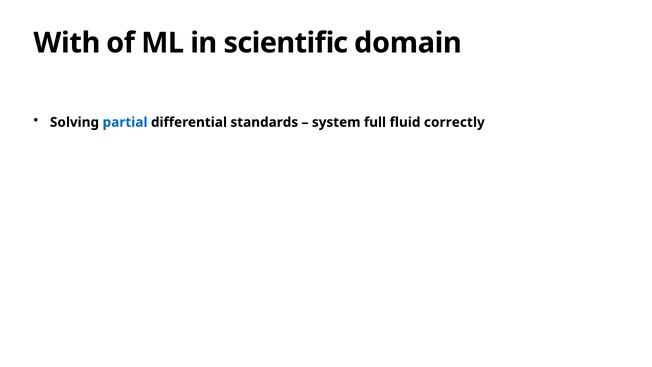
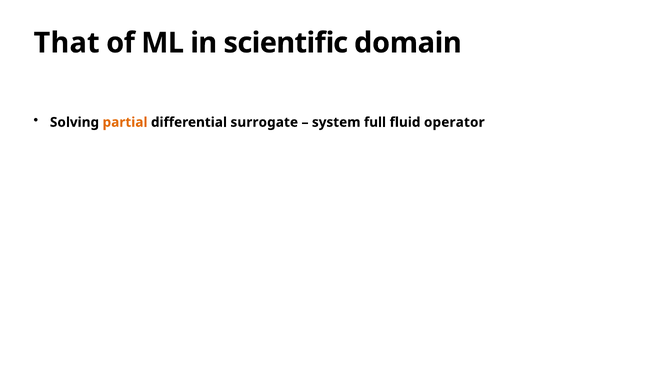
With: With -> That (67, 43)
partial colour: blue -> orange (125, 122)
standards: standards -> surrogate (264, 122)
correctly: correctly -> operator (454, 122)
